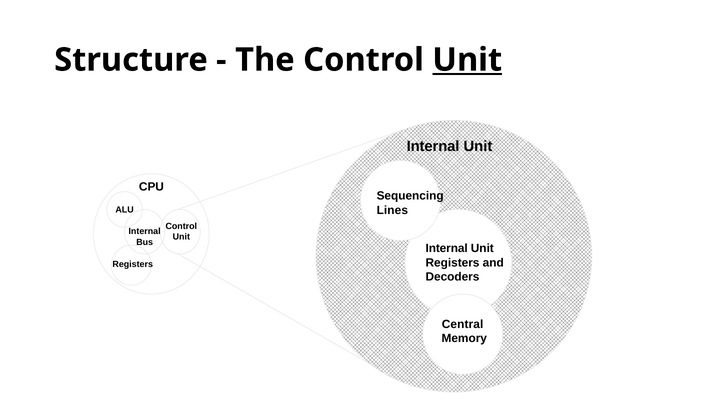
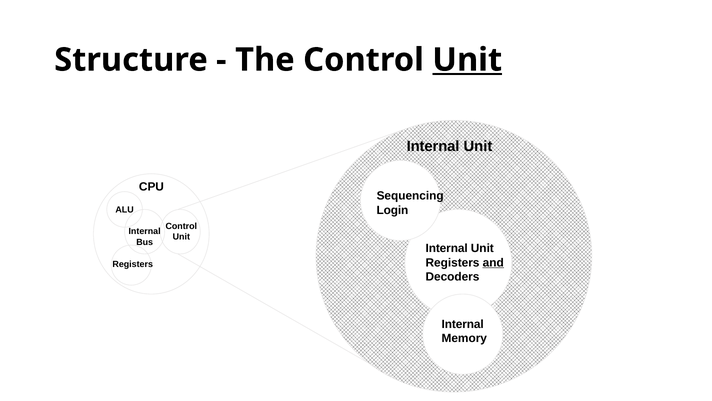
Lines: Lines -> Login (392, 210)
and underline: none -> present (493, 262)
Central: Central -> Internal (463, 324)
